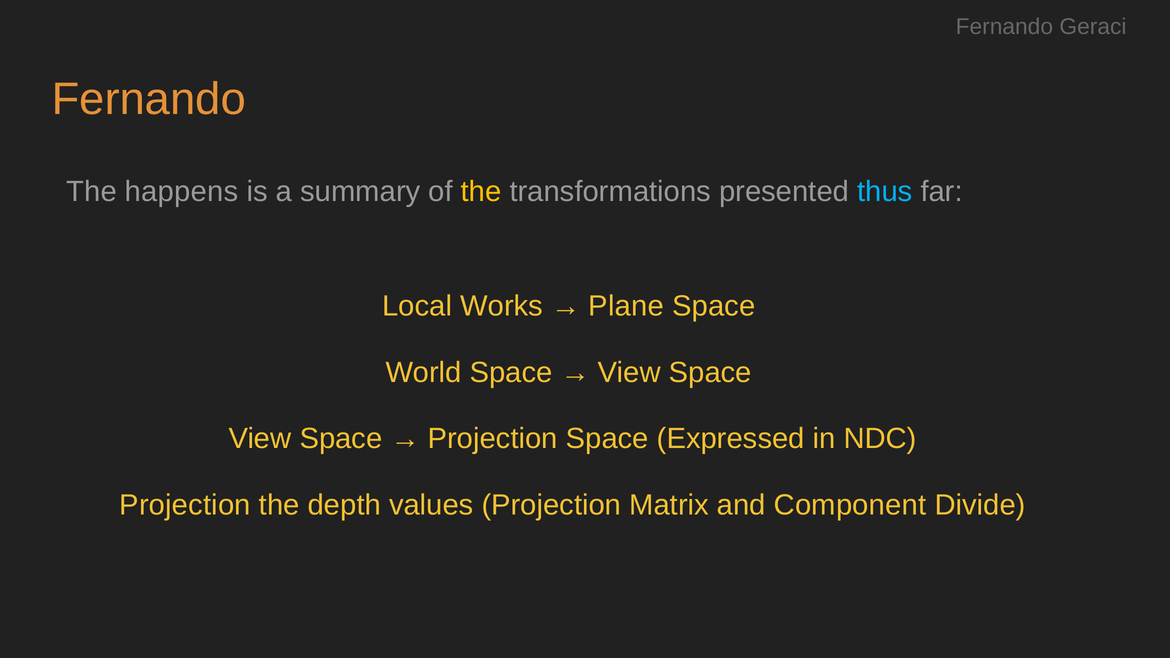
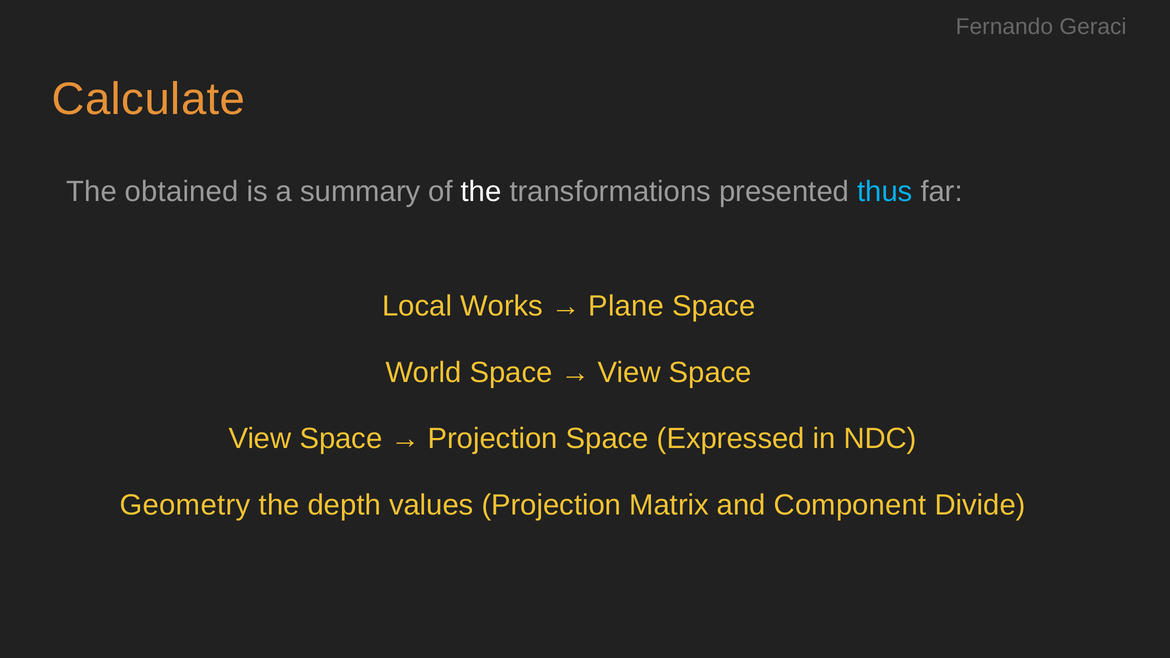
Fernando: Fernando -> Calculate (149, 99)
happens: happens -> obtained (182, 192)
the colour: yellow -> white (481, 192)
Projection: Projection -> Geometry (185, 505)
